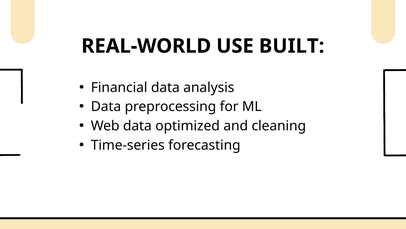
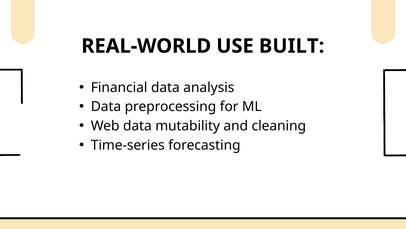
optimized: optimized -> mutability (188, 126)
